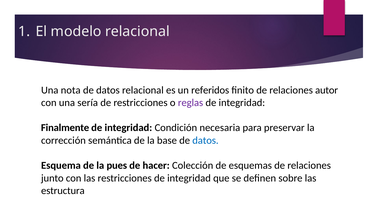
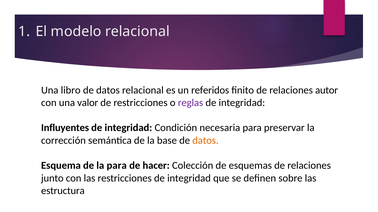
nota: nota -> libro (71, 90)
sería: sería -> valor (88, 103)
Finalmente: Finalmente -> Influyentes (65, 128)
datos colour: blue -> orange (205, 141)
la pues: pues -> para (117, 166)
